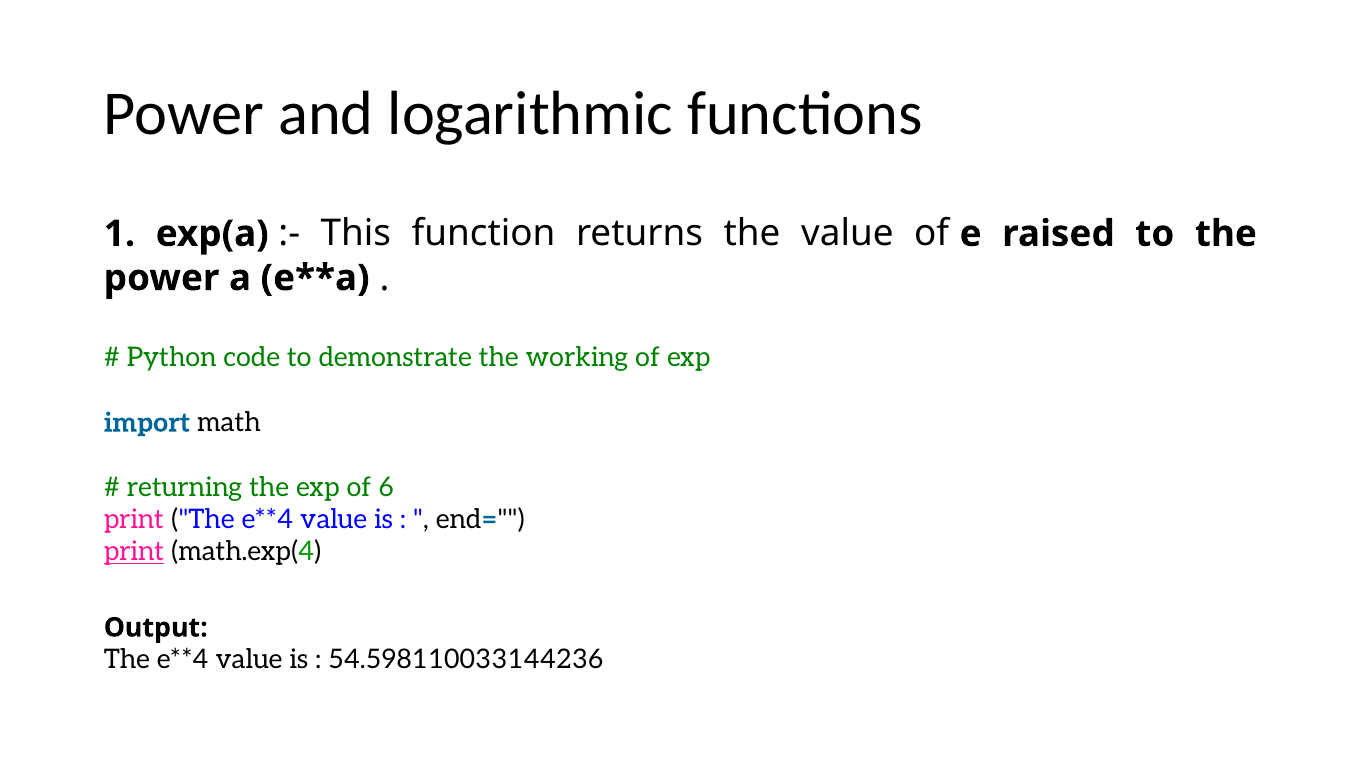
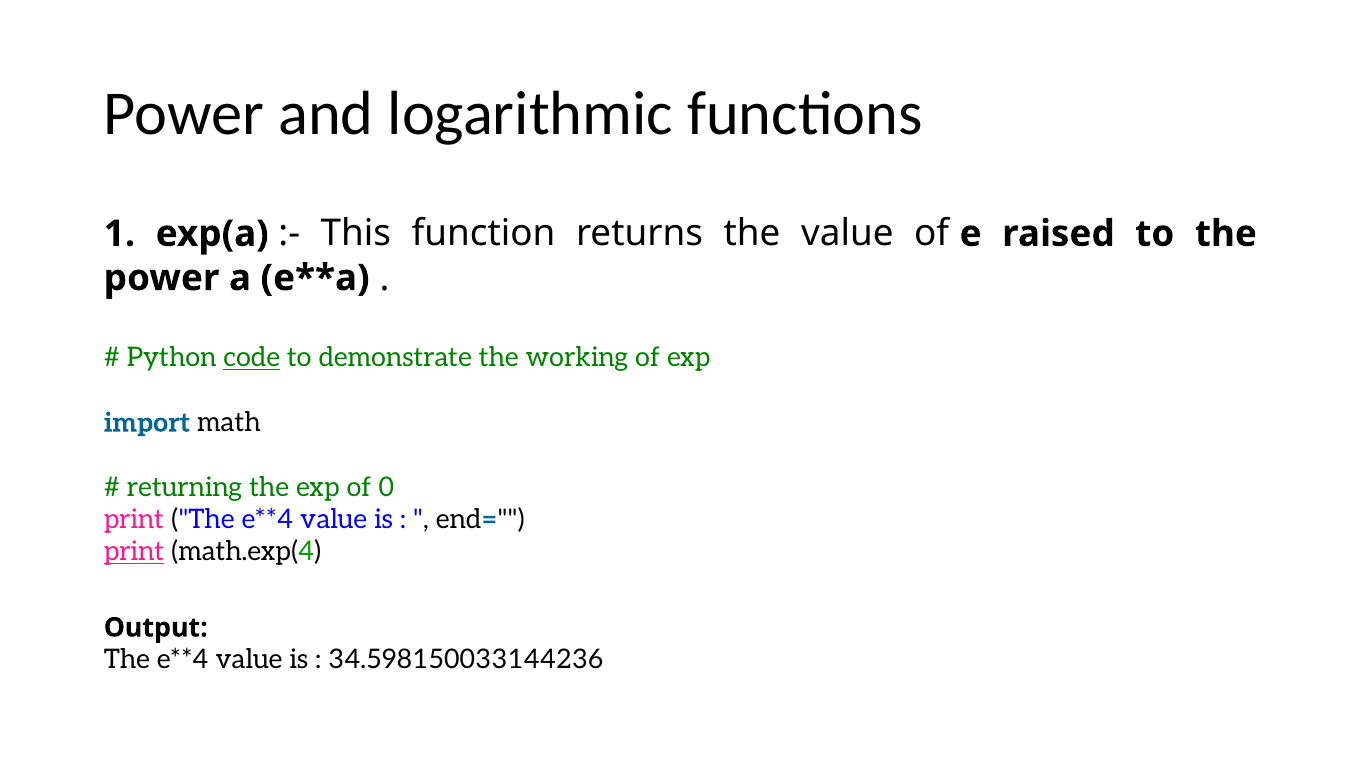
code underline: none -> present (252, 358)
6: 6 -> 0 (386, 487)
54.598110033144236: 54.598110033144236 -> 34.598150033144236 (466, 660)
